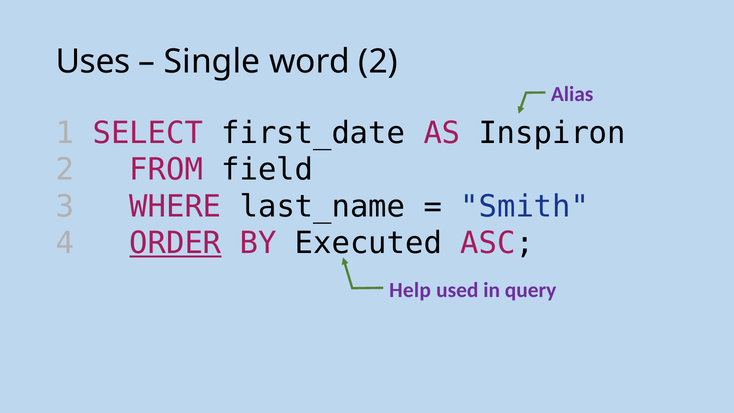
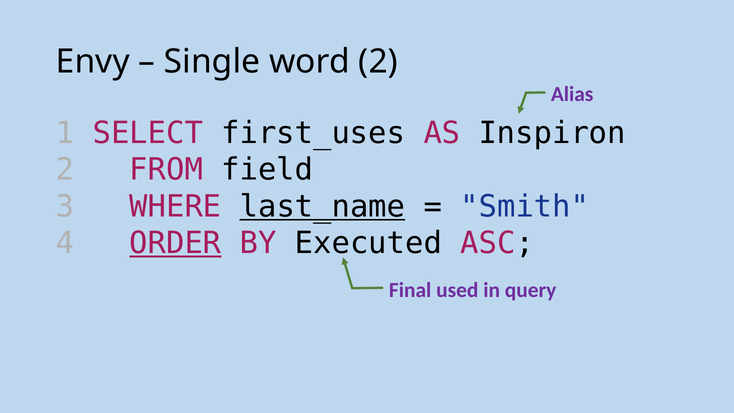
Uses: Uses -> Envy (93, 62)
first_date: first_date -> first_uses (313, 133)
last_name underline: none -> present (322, 206)
Help: Help -> Final (410, 290)
